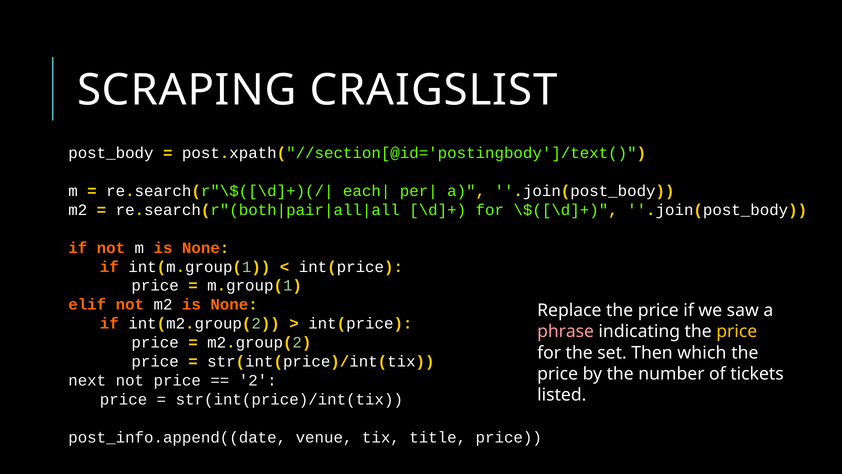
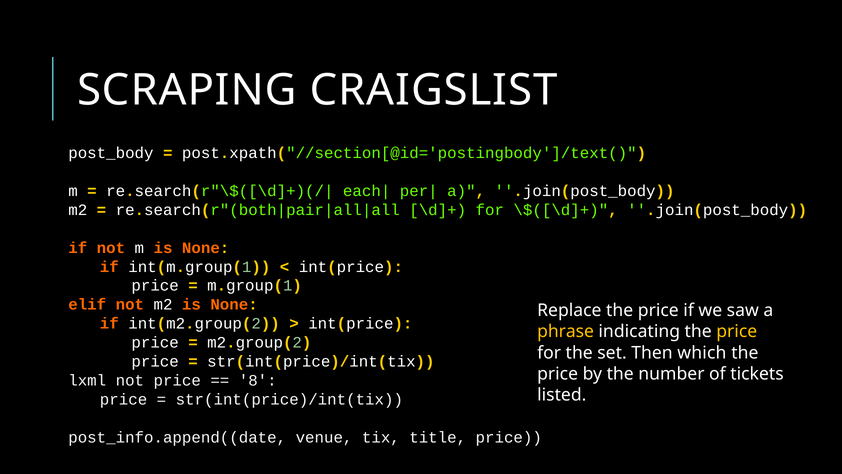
phrase colour: pink -> yellow (566, 331)
next: next -> lxml (87, 380)
2: 2 -> 8 (258, 380)
